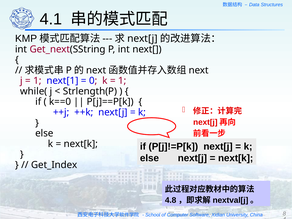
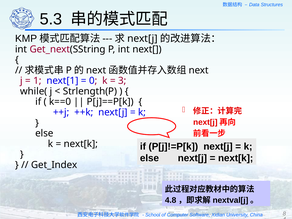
4.1: 4.1 -> 5.3 (51, 19)
1: 1 -> 3 (122, 81)
